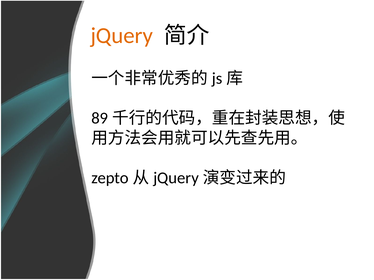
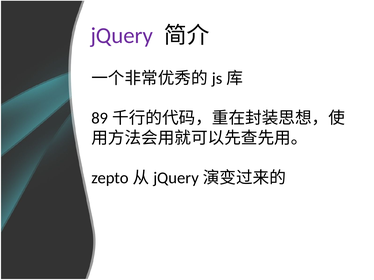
jQuery colour: orange -> purple (122, 36)
